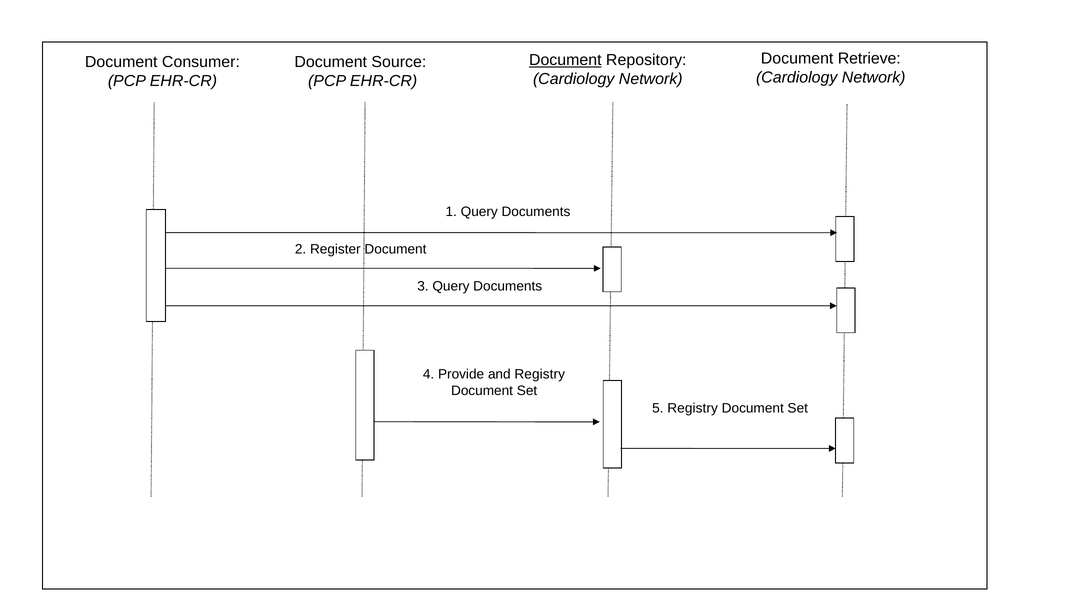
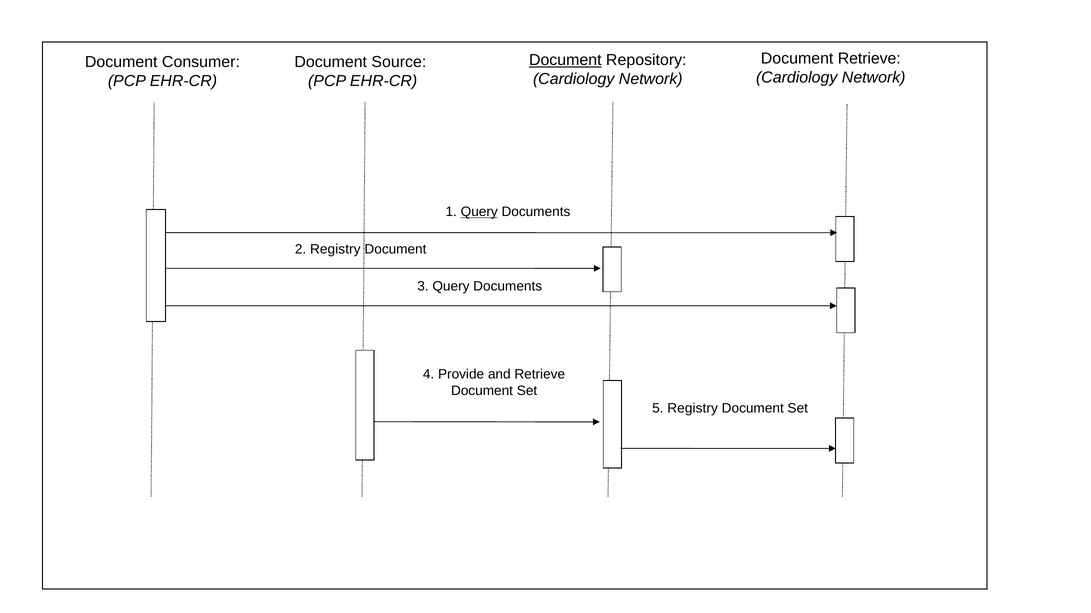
Query underline: none -> present (479, 212)
2 Register: Register -> Registry (335, 250)
and Registry: Registry -> Retrieve (540, 375)
